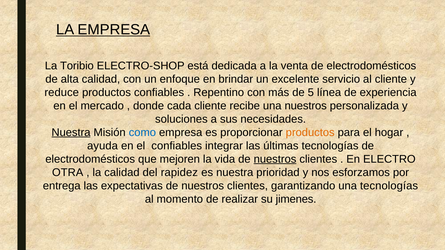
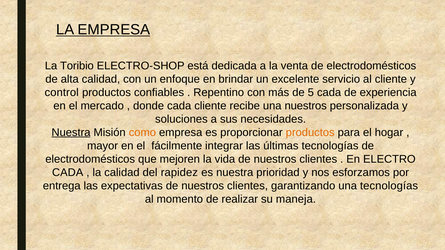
reduce: reduce -> control (62, 92)
5 línea: línea -> cada (329, 92)
como colour: blue -> orange (142, 133)
ayuda: ayuda -> mayor (103, 146)
el confiables: confiables -> fácilmente (177, 146)
nuestros underline: present -> none (275, 159)
OTRA: OTRA -> CADA (68, 173)
jimenes: jimenes -> maneja (296, 199)
